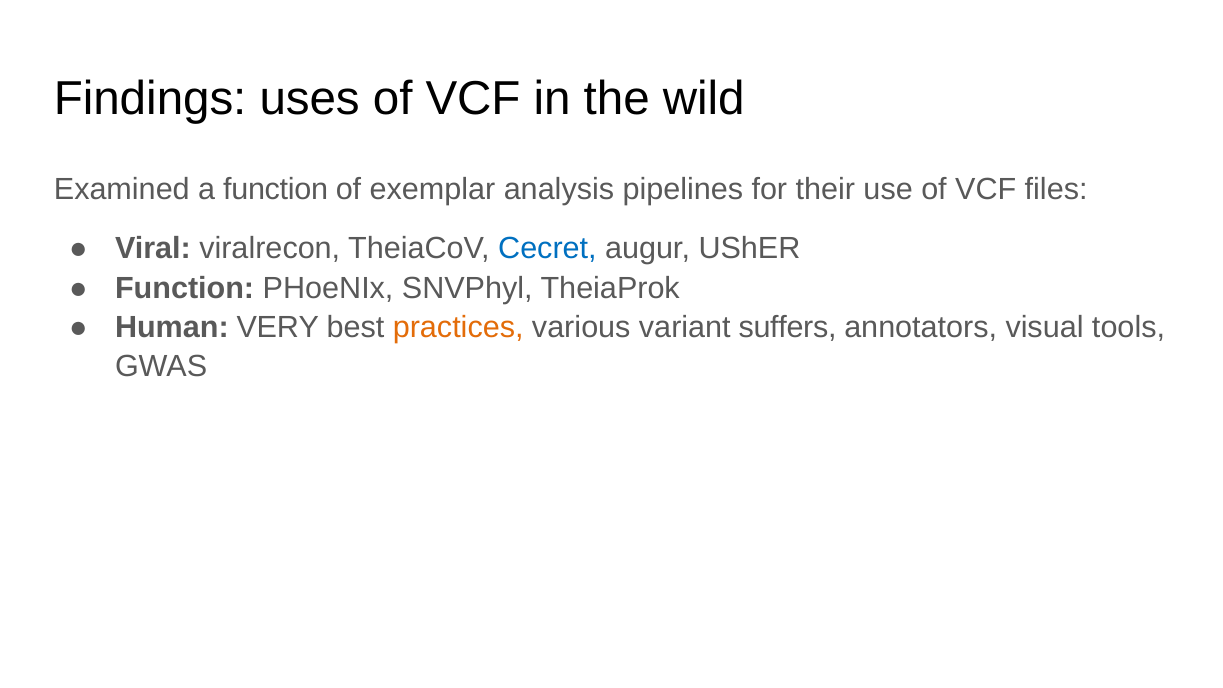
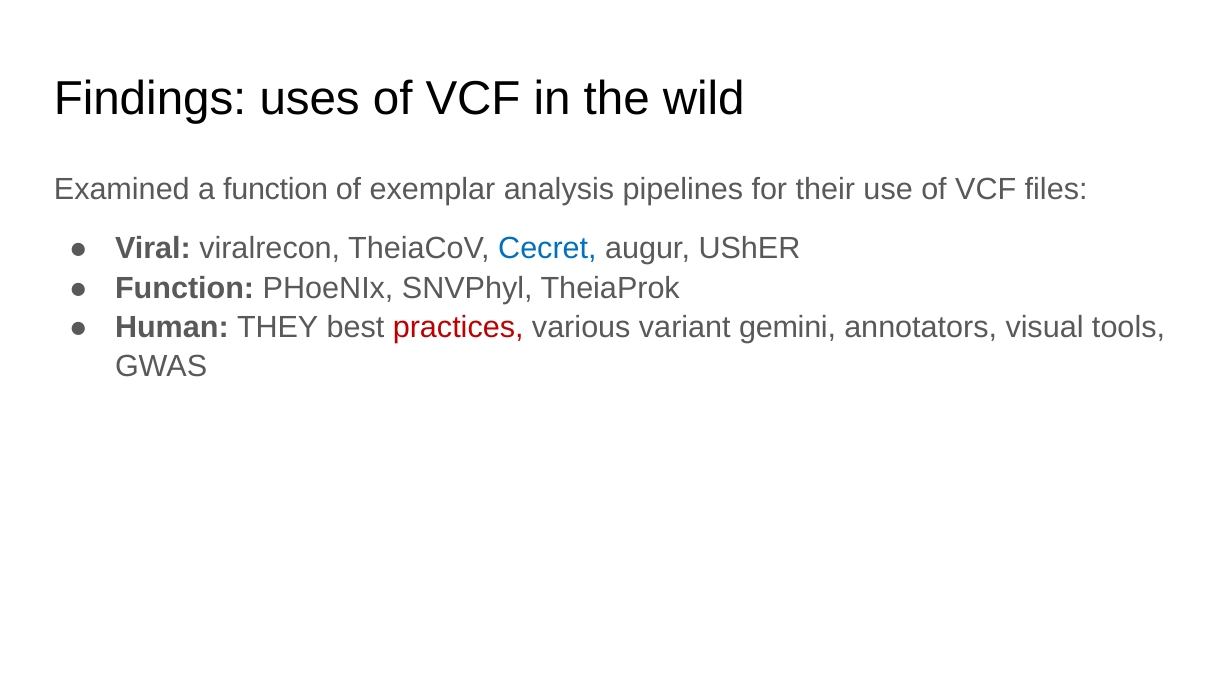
VERY: VERY -> THEY (278, 327)
practices colour: orange -> red (458, 327)
suffers: suffers -> gemini (788, 327)
